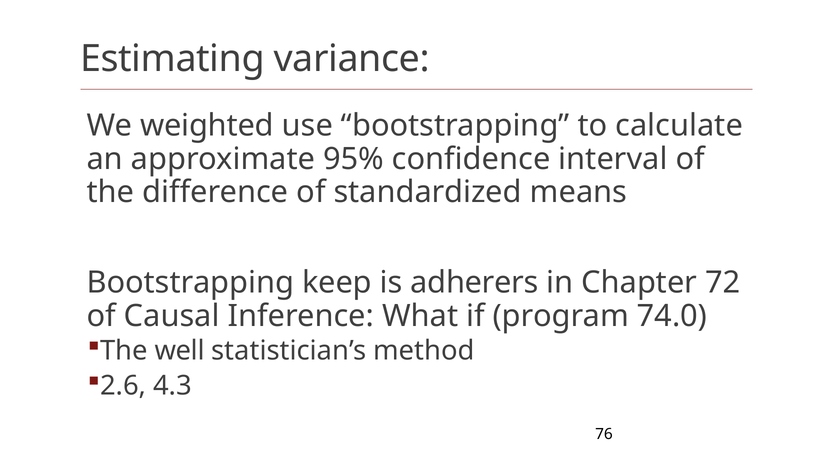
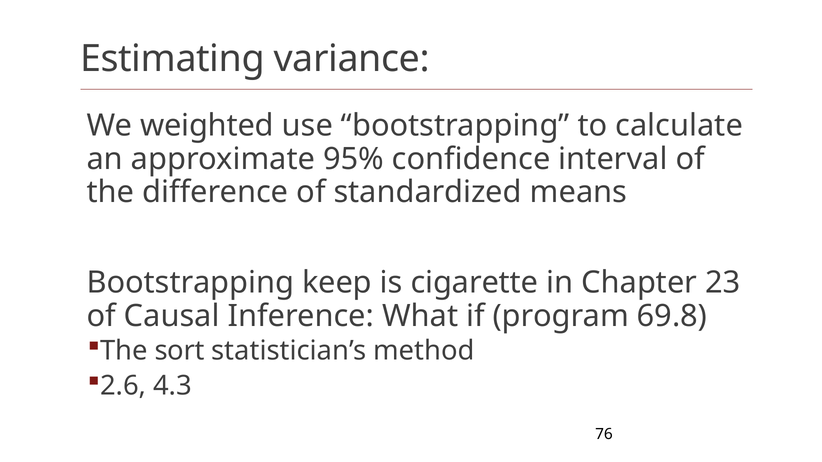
adherers: adherers -> cigarette (474, 283)
72: 72 -> 23 (723, 283)
74.0: 74.0 -> 69.8 (672, 316)
well: well -> sort (180, 351)
